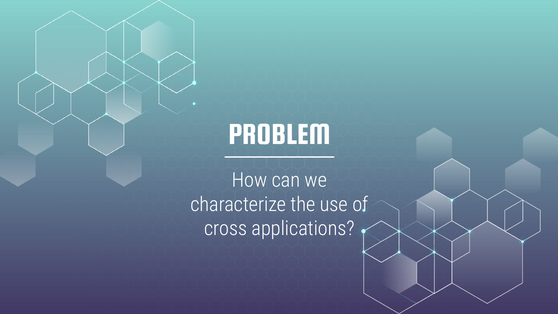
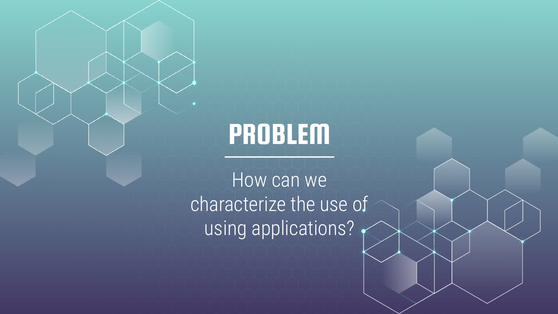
cross: cross -> using (226, 229)
